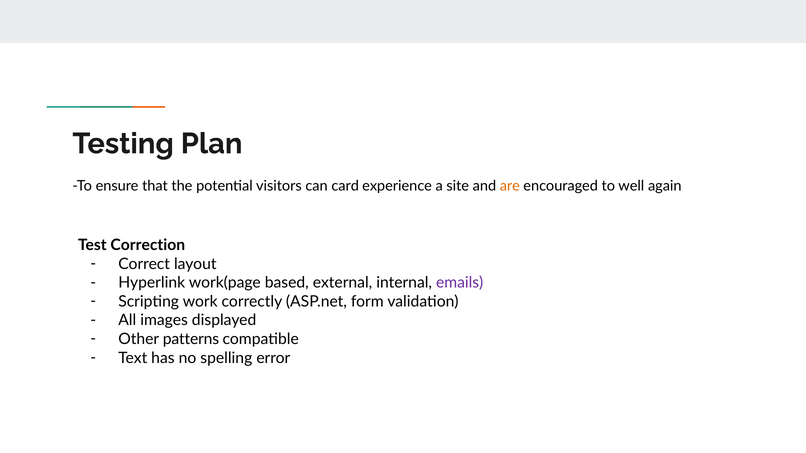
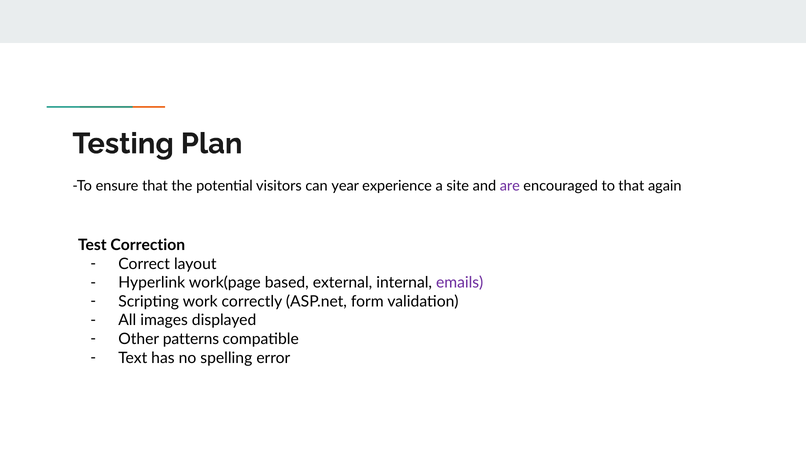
card: card -> year (345, 186)
are colour: orange -> purple (510, 186)
to well: well -> that (631, 186)
